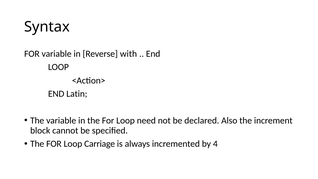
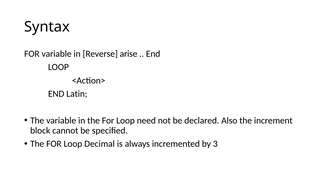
with: with -> arise (129, 54)
Carriage: Carriage -> Decimal (100, 144)
4: 4 -> 3 (215, 144)
